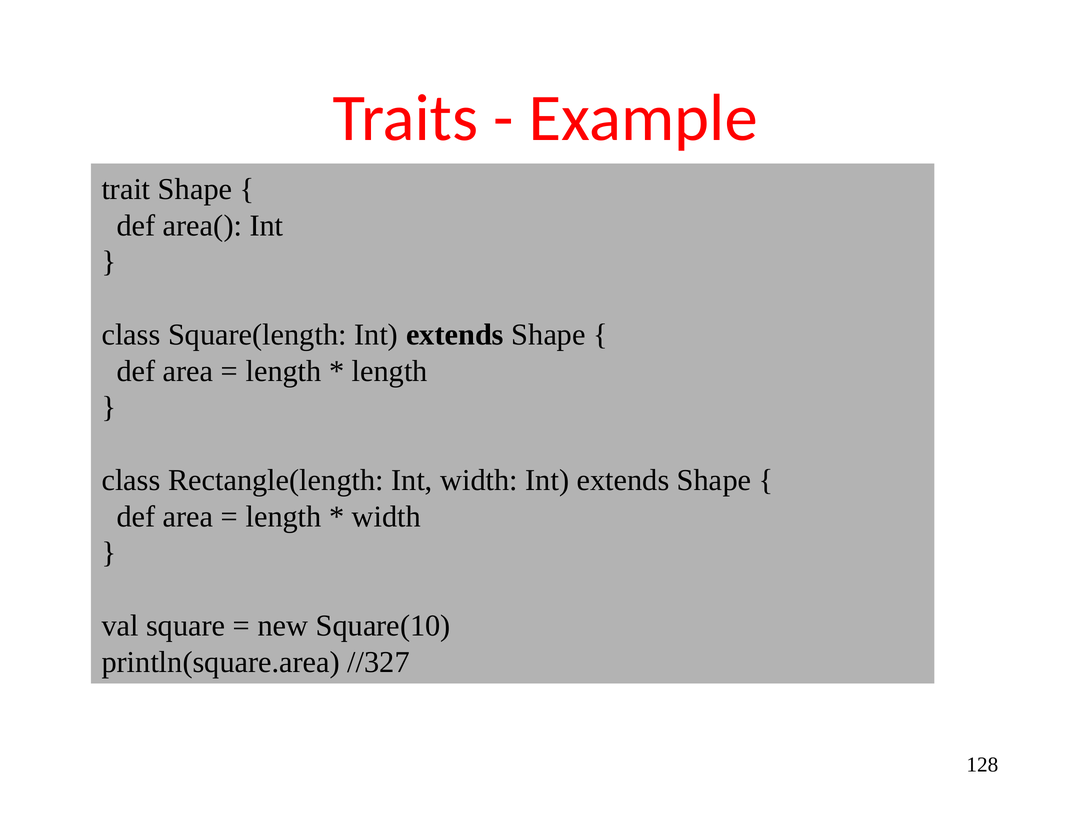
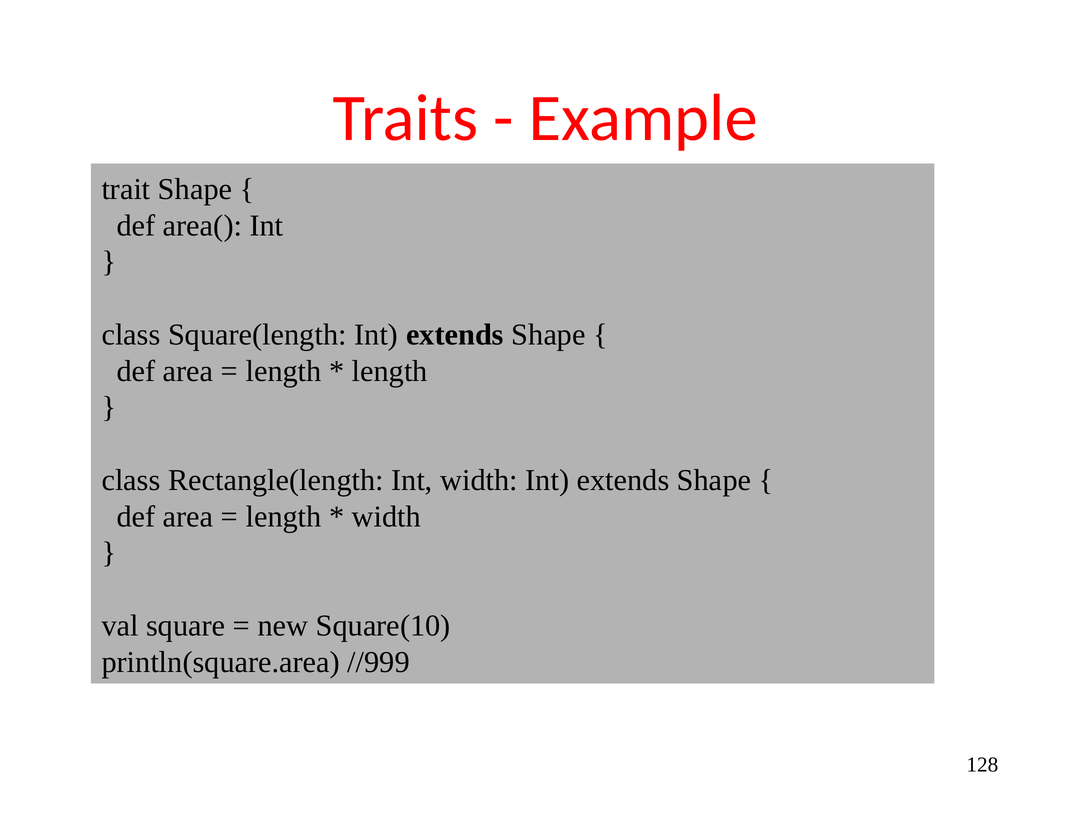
//327: //327 -> //999 (379, 662)
